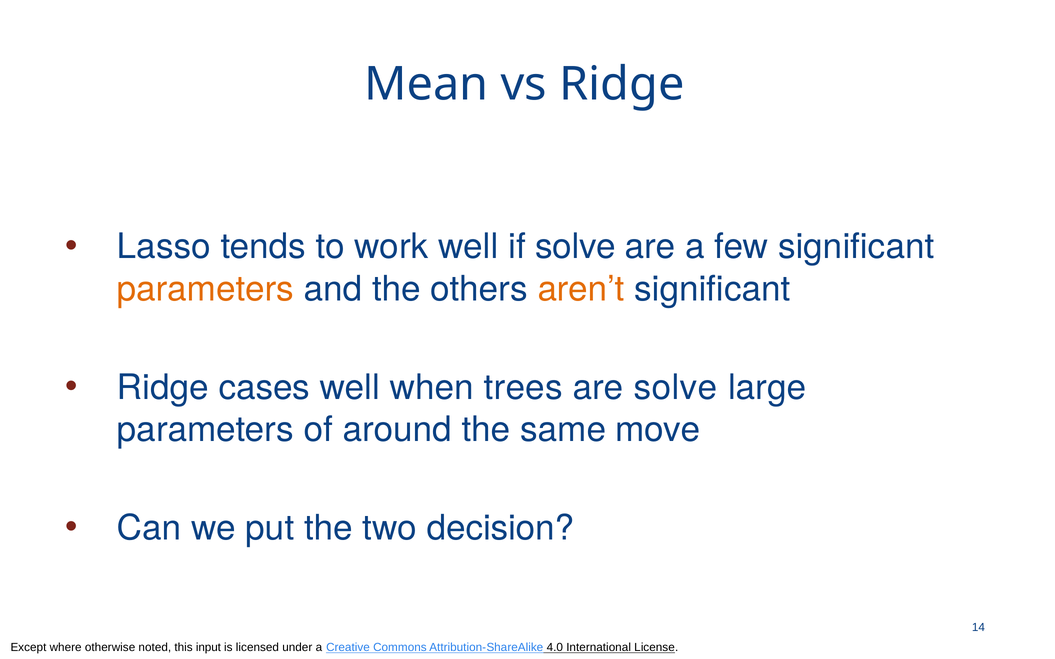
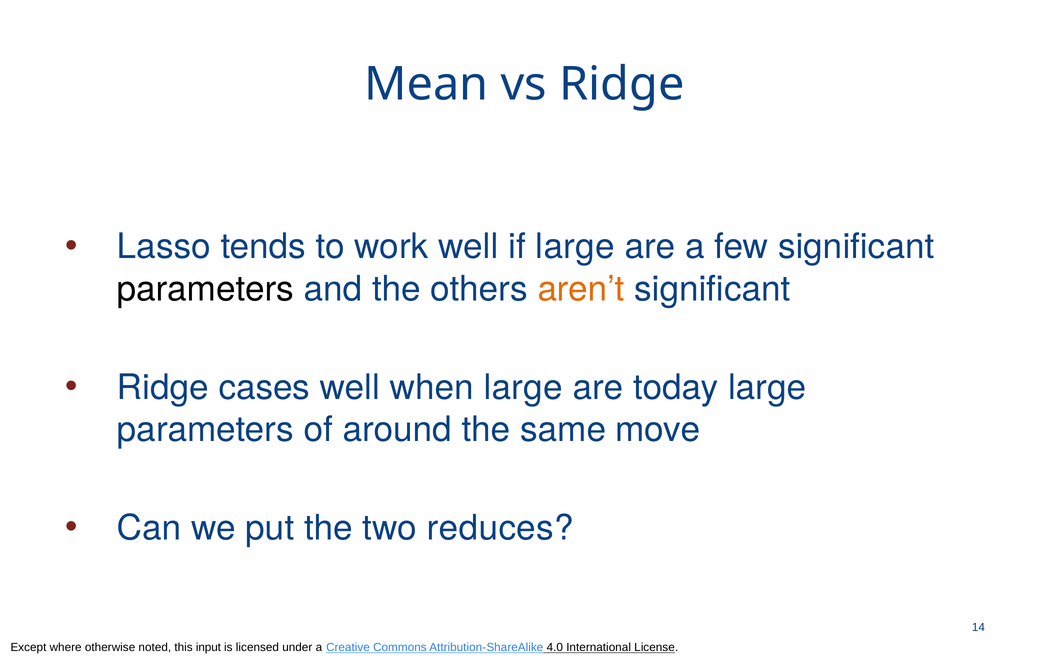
if solve: solve -> large (575, 247)
parameters colour: orange -> black (205, 289)
when trees: trees -> large (523, 388)
are solve: solve -> today (676, 388)
decision: decision -> reduces (500, 528)
